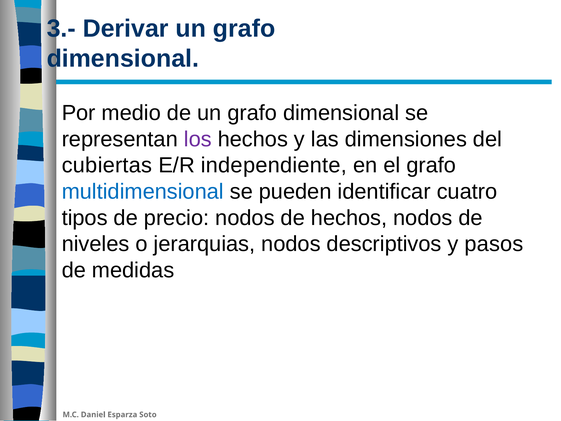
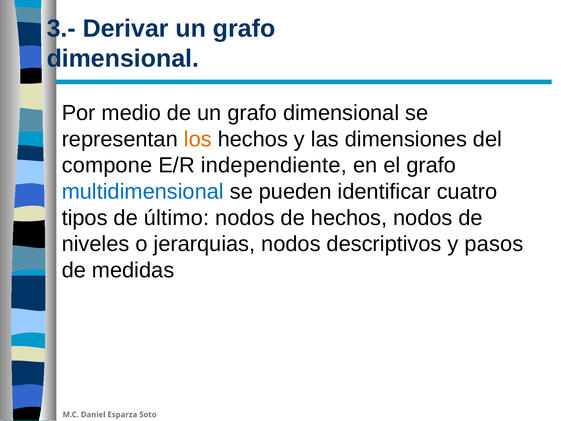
los colour: purple -> orange (198, 139)
cubiertas: cubiertas -> compone (107, 165)
precio: precio -> último (177, 218)
